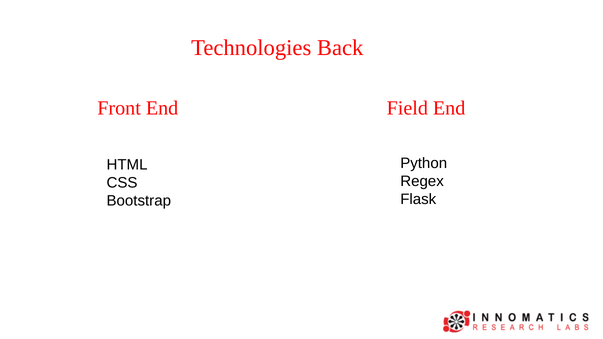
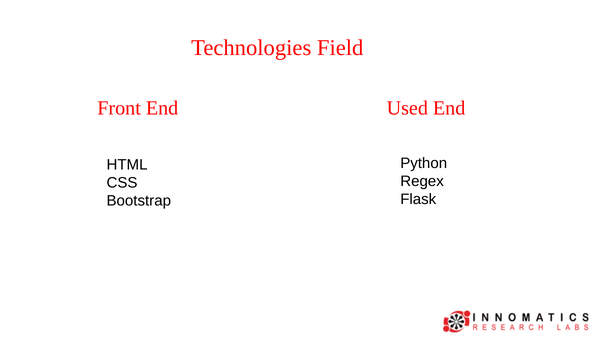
Back: Back -> Field (340, 48)
Field: Field -> Used (407, 108)
